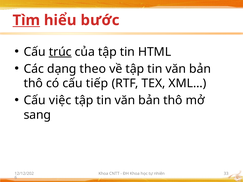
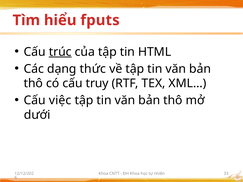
Tìm underline: present -> none (26, 20)
bước: bước -> fputs (100, 20)
theo: theo -> thức (93, 69)
tiếp: tiếp -> truy (97, 83)
sang: sang -> dưới (37, 115)
